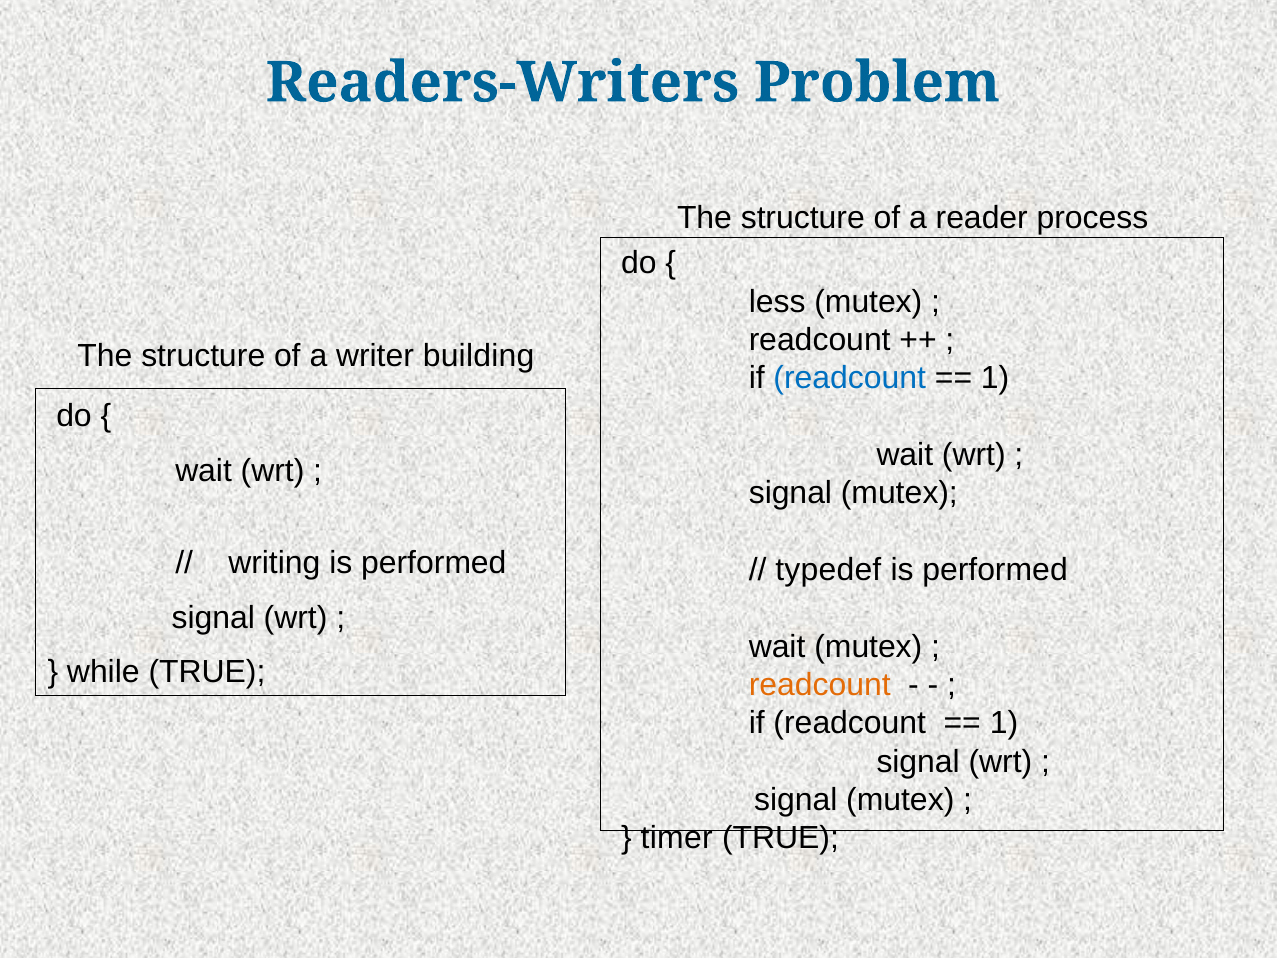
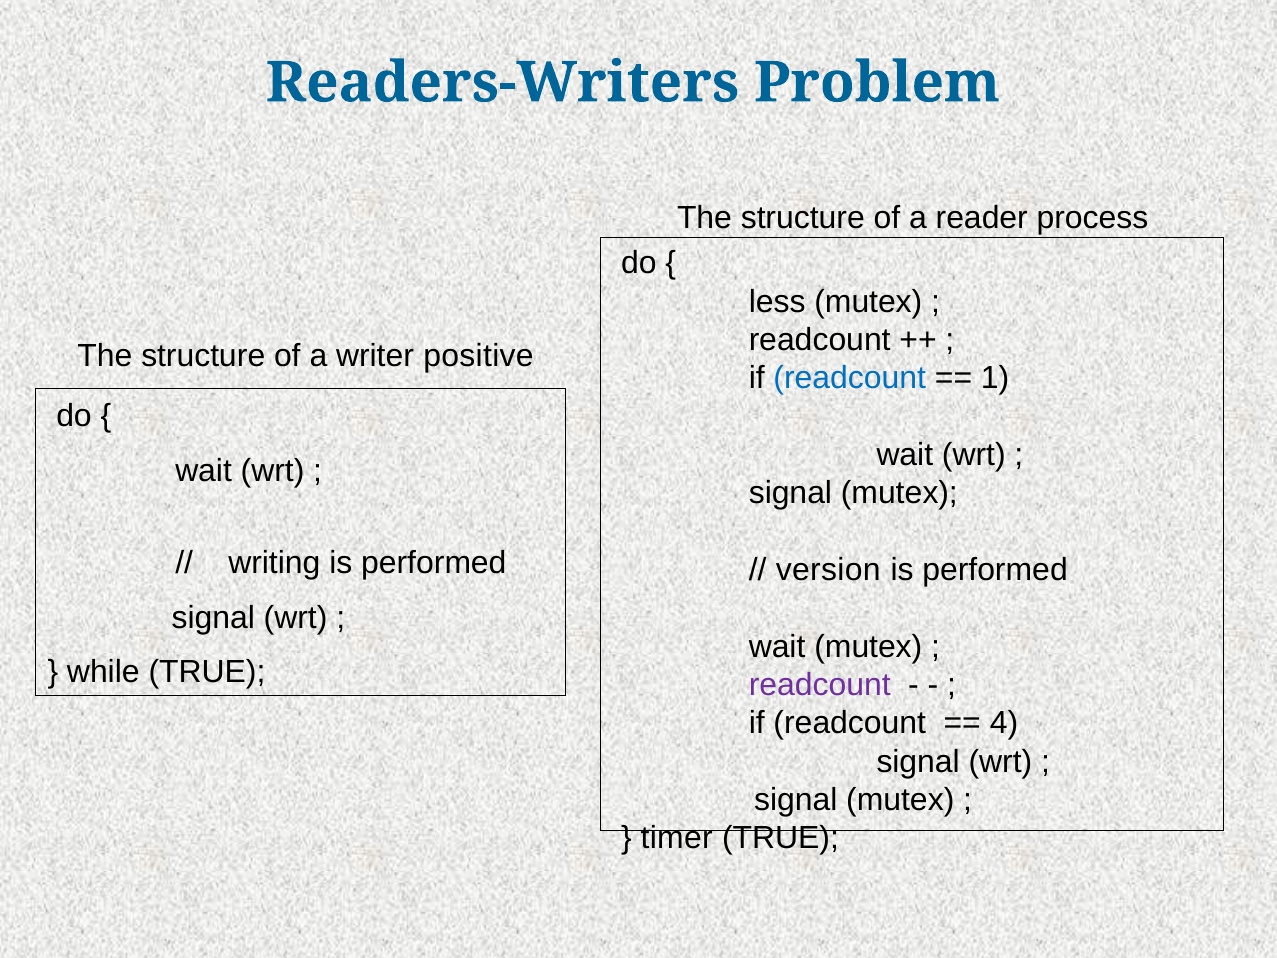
building: building -> positive (478, 356)
typedef: typedef -> version (828, 570)
readcount colour: orange -> purple (820, 685)
1: 1 -> 4 (1004, 723)
